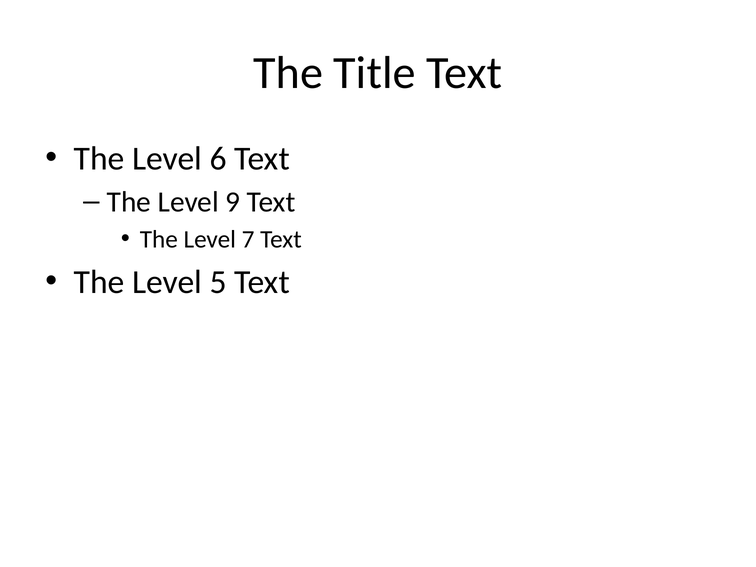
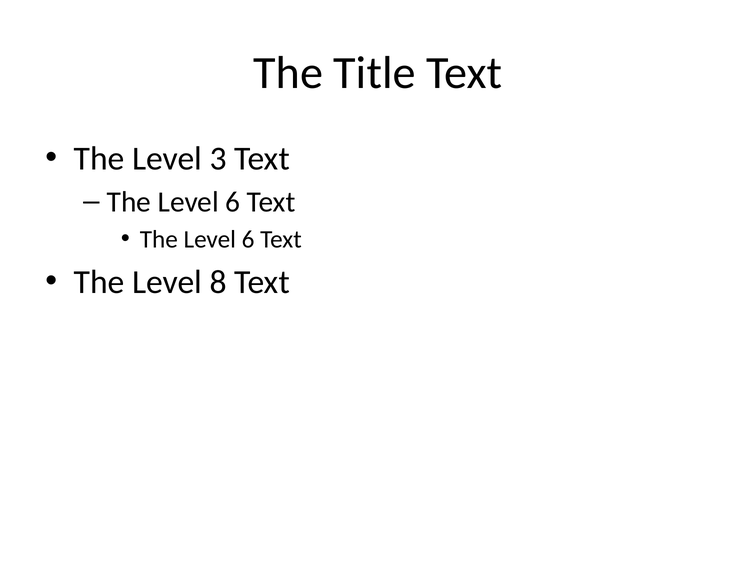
6: 6 -> 3 (218, 159)
9: 9 -> 6 (233, 202)
7: 7 -> 6 (248, 240)
5: 5 -> 8 (218, 282)
